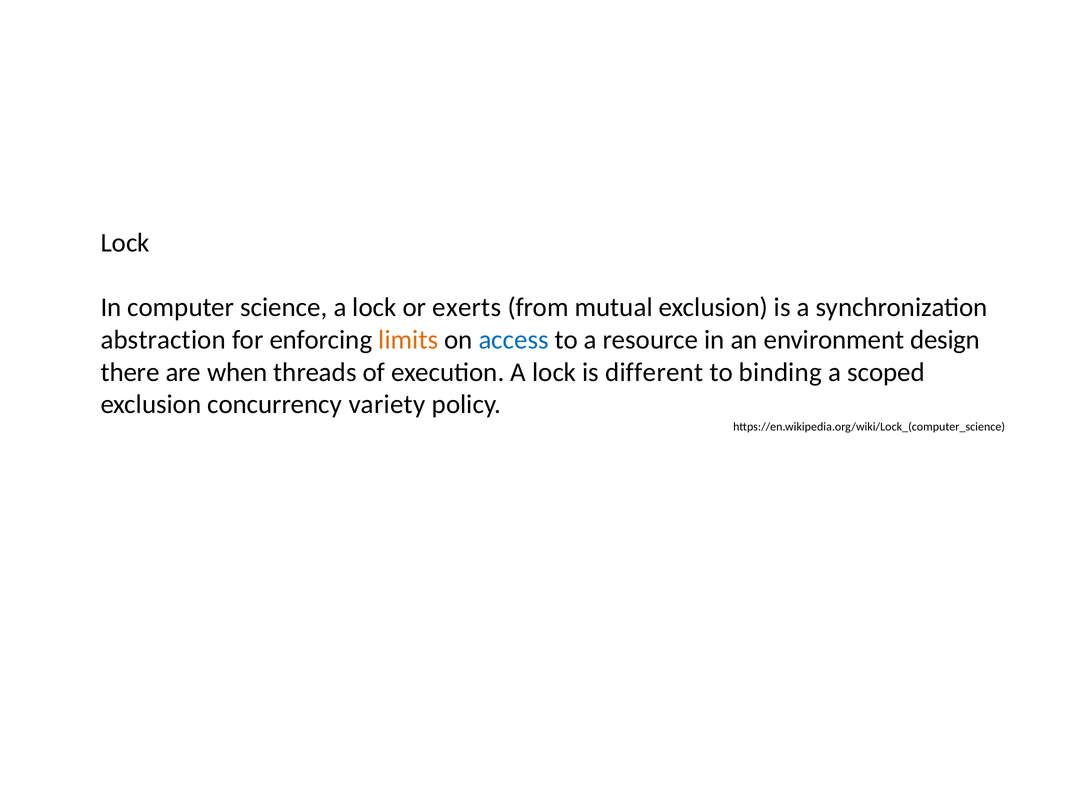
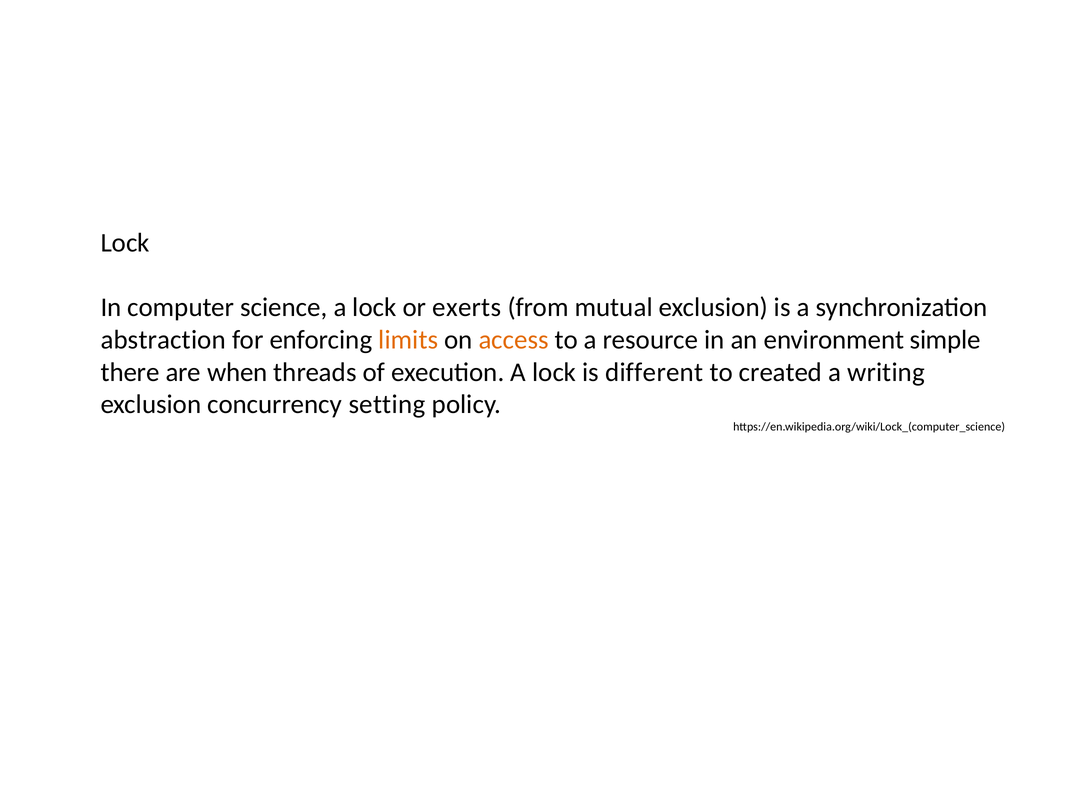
access colour: blue -> orange (514, 340)
design: design -> simple (945, 340)
binding: binding -> created (781, 372)
scoped: scoped -> writing (886, 372)
variety: variety -> setting (387, 405)
